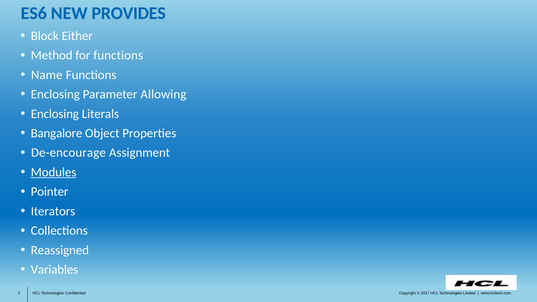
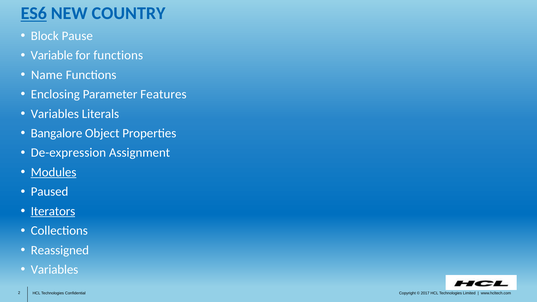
ES6 underline: none -> present (34, 13)
PROVIDES: PROVIDES -> COUNTRY (129, 13)
Either: Either -> Pause (77, 36)
Method: Method -> Variable (52, 55)
Allowing: Allowing -> Features (163, 94)
Enclosing: Enclosing -> Variables (55, 114)
De-encourage: De-encourage -> De-expression (68, 153)
Pointer: Pointer -> Paused (50, 192)
Iterators underline: none -> present (53, 211)
